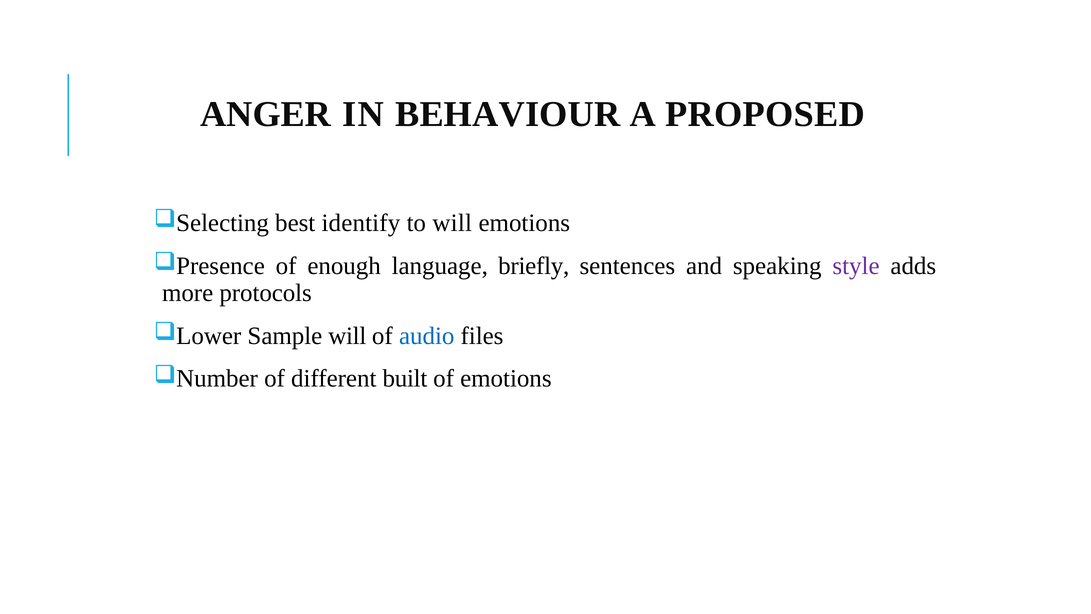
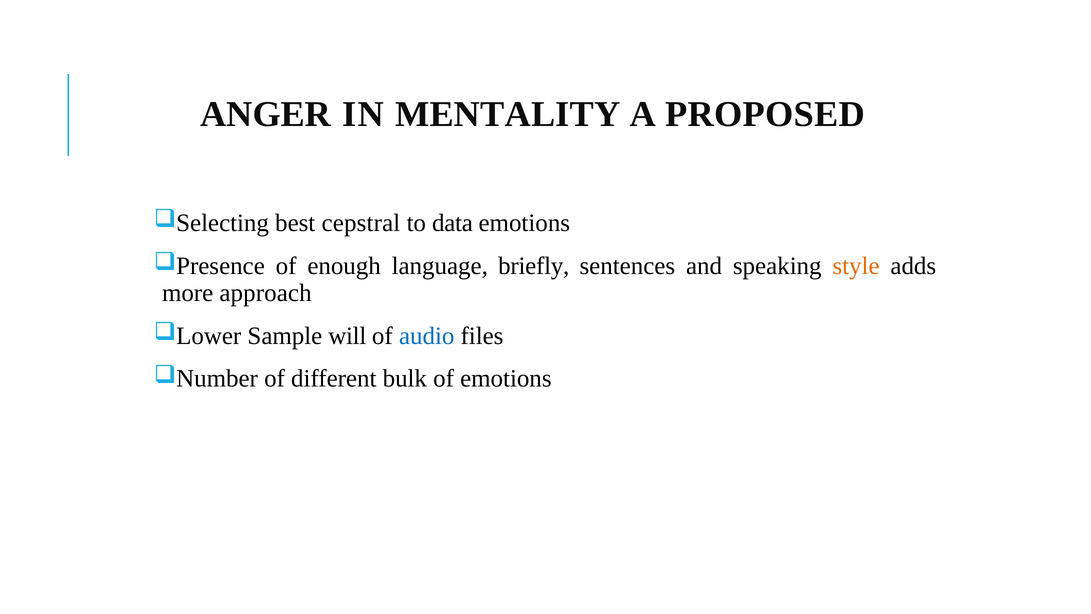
BEHAVIOUR: BEHAVIOUR -> MENTALITY (508, 114)
identify: identify -> cepstral (361, 223)
to will: will -> data (452, 223)
style colour: purple -> orange (856, 266)
protocols: protocols -> approach (266, 293)
built: built -> bulk (405, 379)
